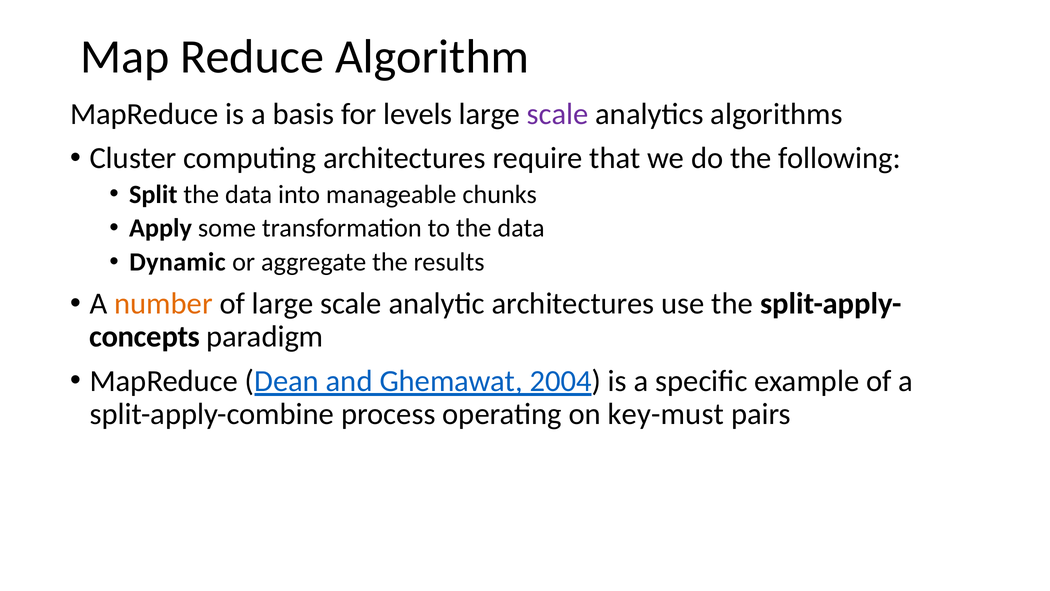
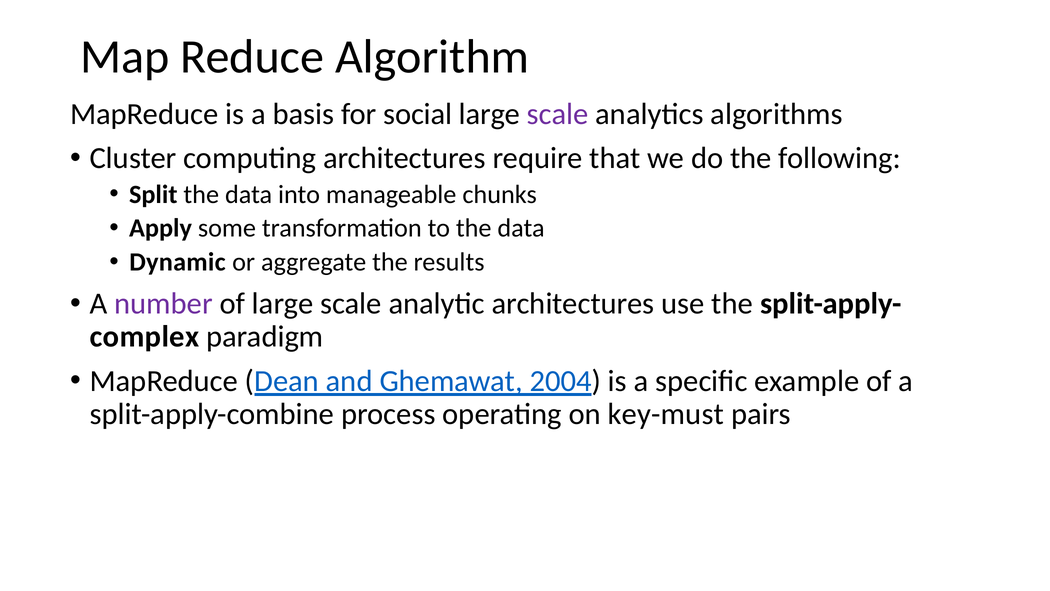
levels: levels -> social (418, 114)
number colour: orange -> purple (163, 303)
concepts: concepts -> complex (144, 336)
